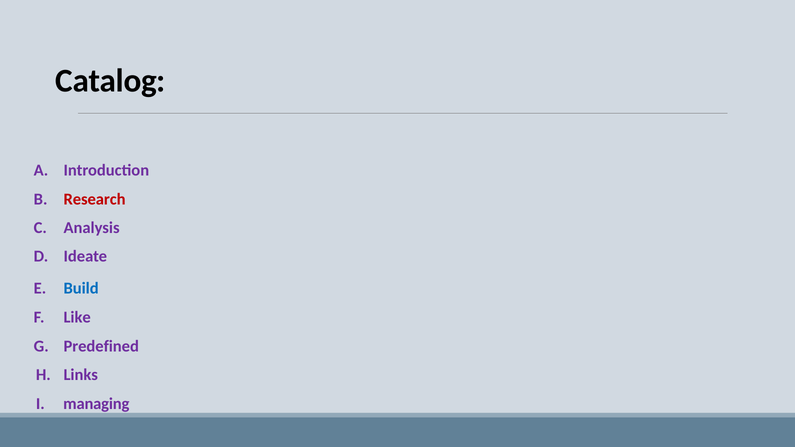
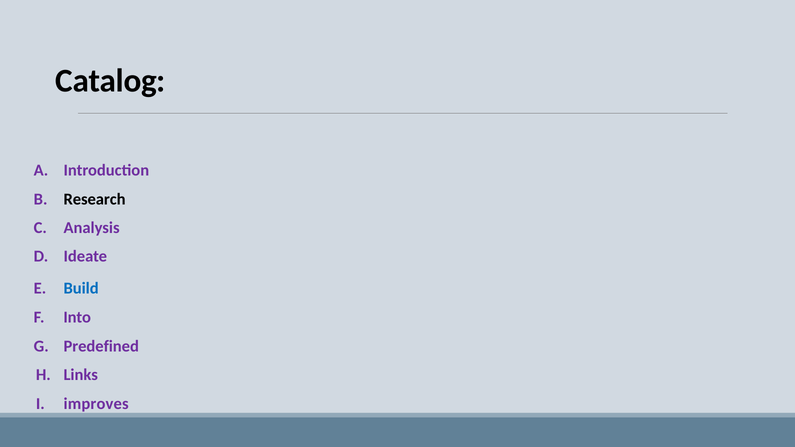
Research colour: red -> black (95, 199)
Like: Like -> Into (77, 318)
managing: managing -> improves (96, 404)
